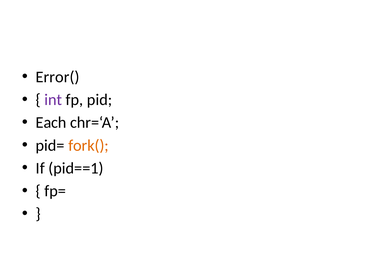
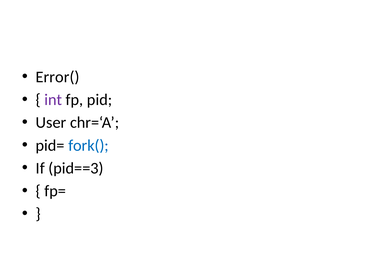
Each: Each -> User (51, 122)
fork( colour: orange -> blue (89, 145)
pid==1: pid==1 -> pid==3 (76, 168)
